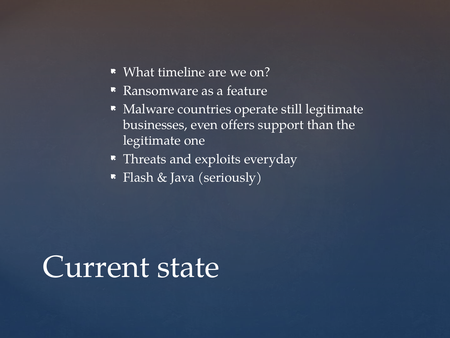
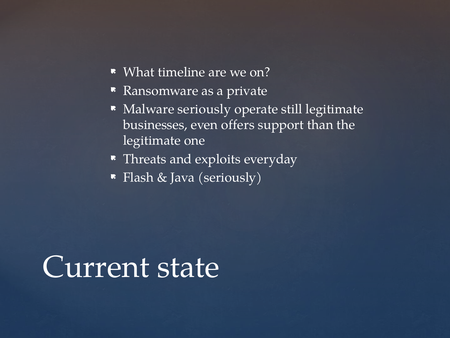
feature: feature -> private (247, 91)
Malware countries: countries -> seriously (204, 109)
